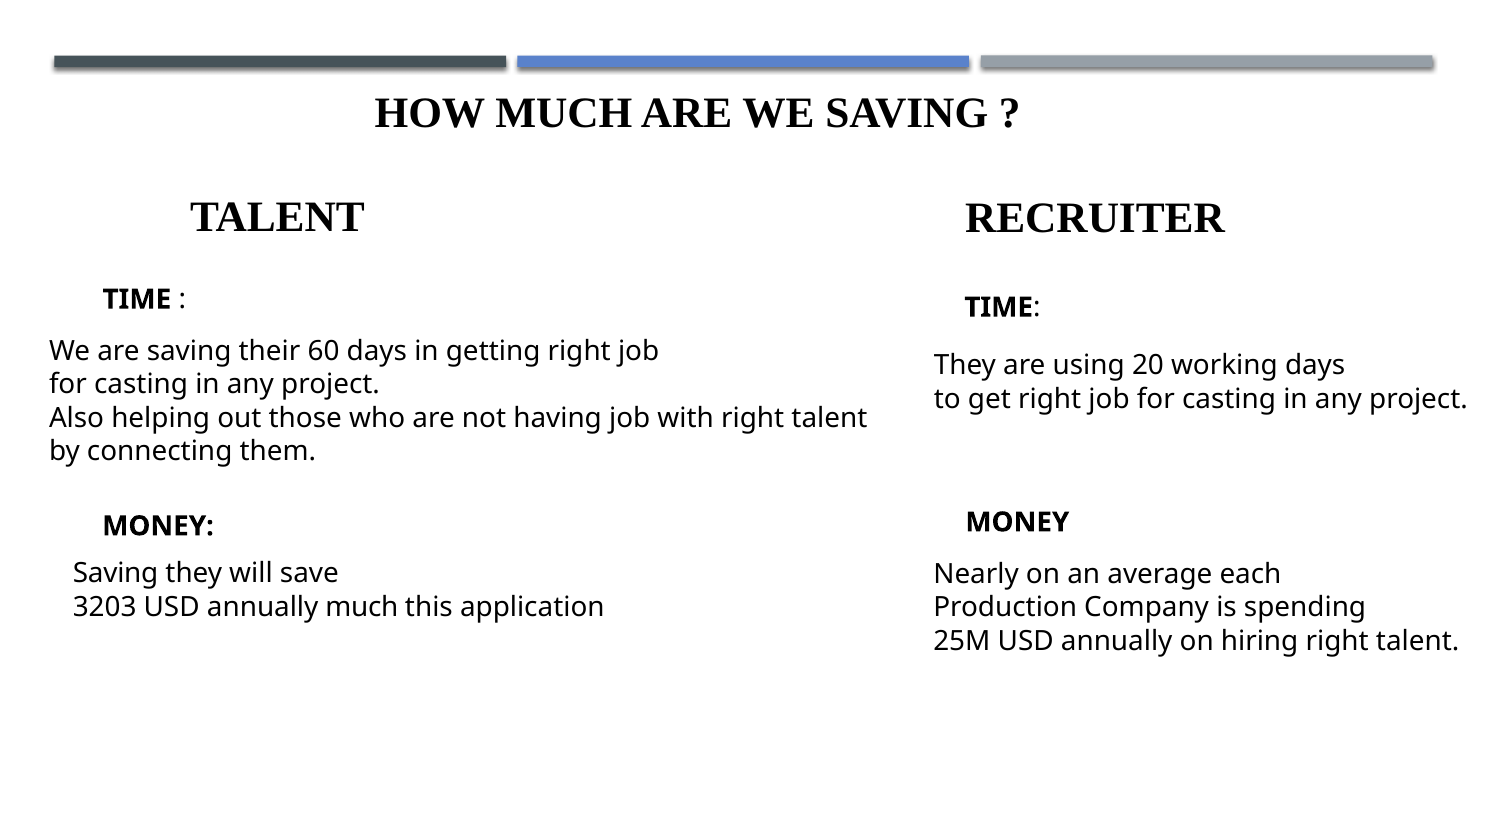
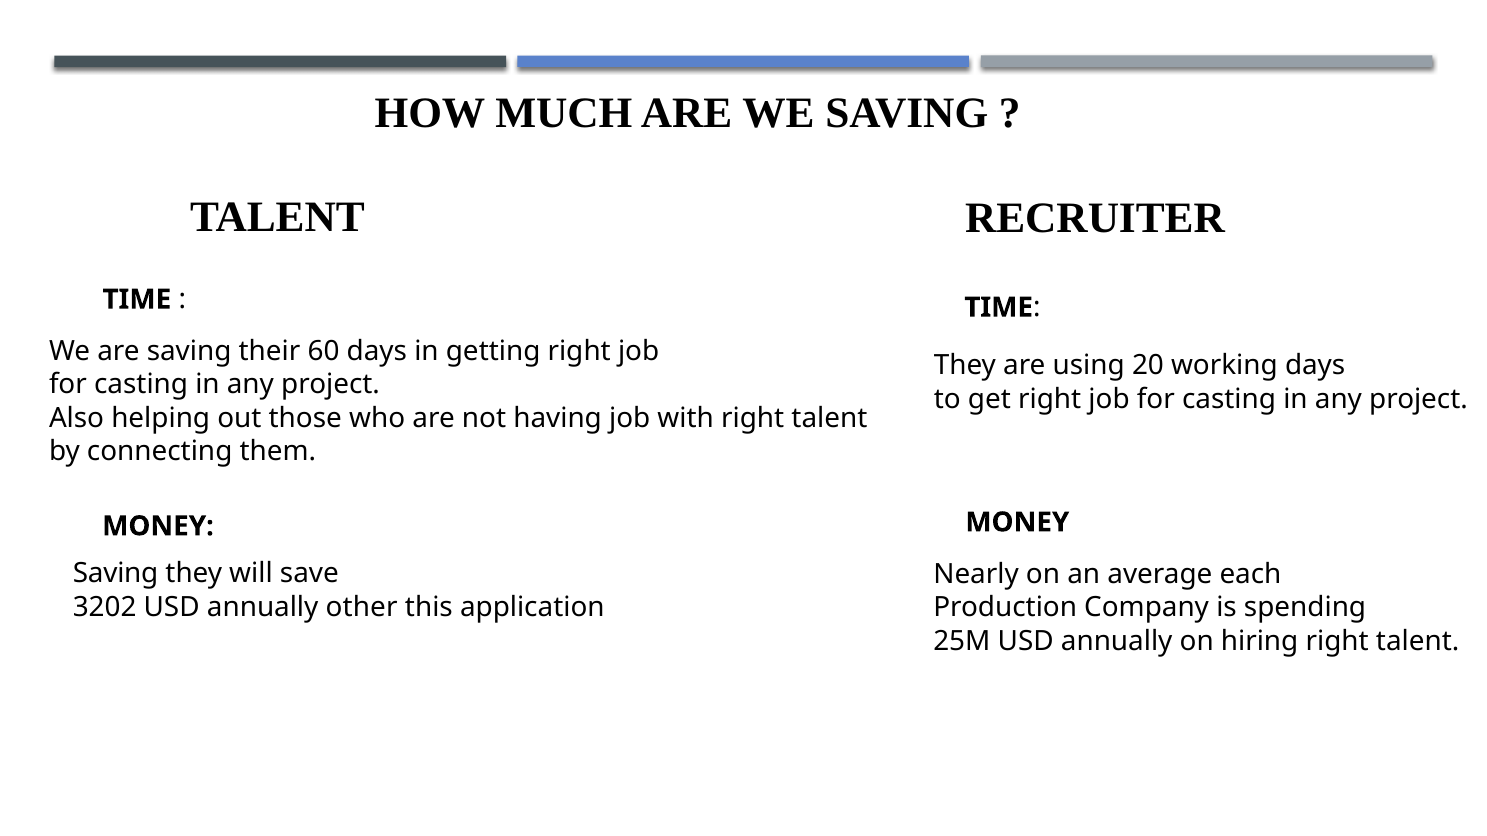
3203: 3203 -> 3202 (105, 607)
annually much: much -> other (362, 607)
